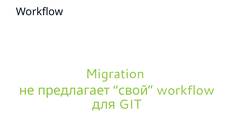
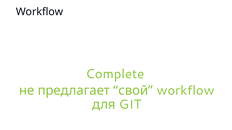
Migration: Migration -> Complete (115, 74)
